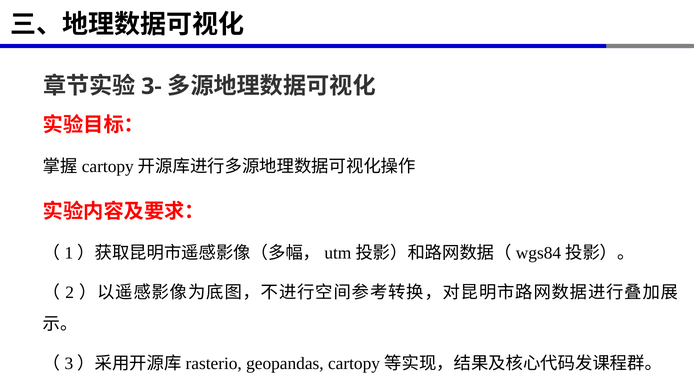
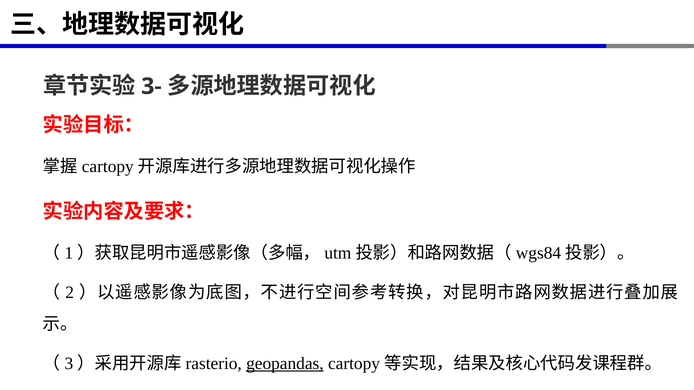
geopandas underline: none -> present (285, 364)
